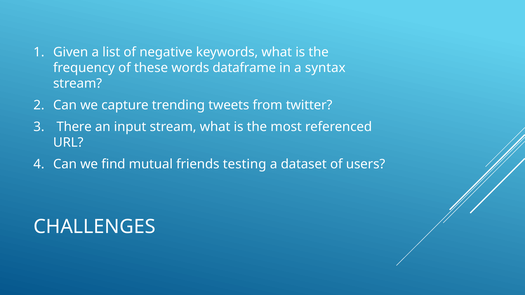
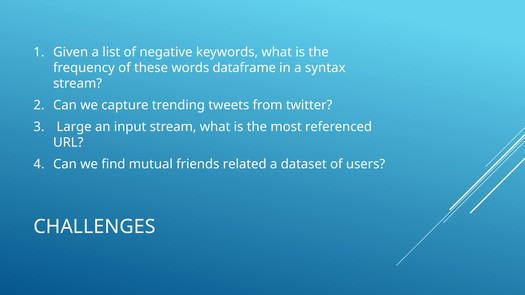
There: There -> Large (74, 127)
testing: testing -> related (245, 164)
